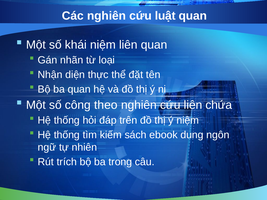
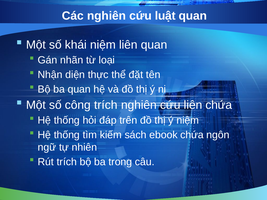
công theo: theo -> trích (106, 105)
ebook dung: dung -> chứa (192, 135)
